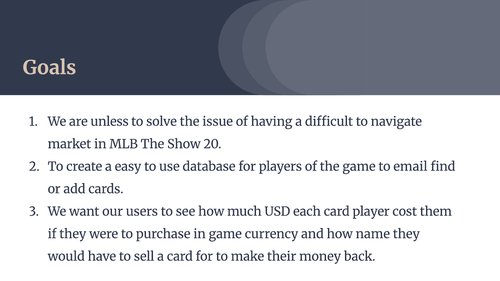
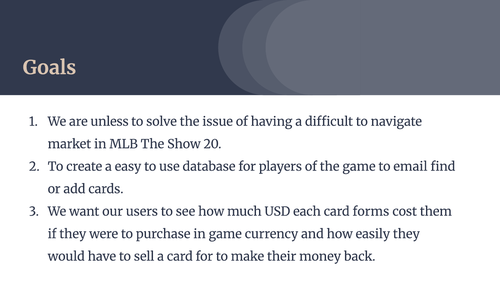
player: player -> forms (371, 212)
name: name -> easily (373, 234)
